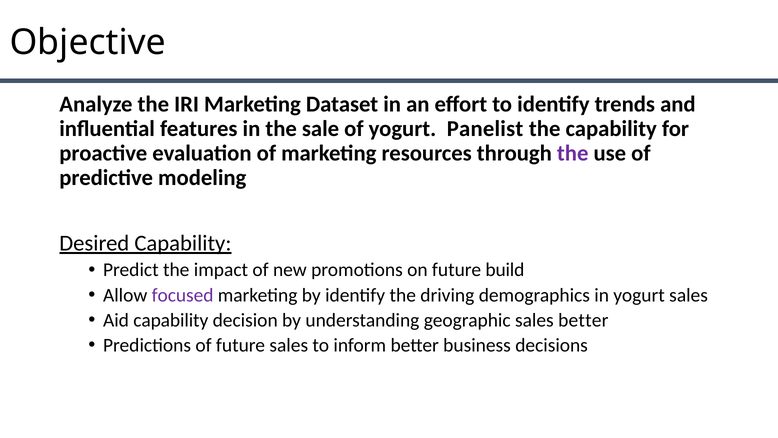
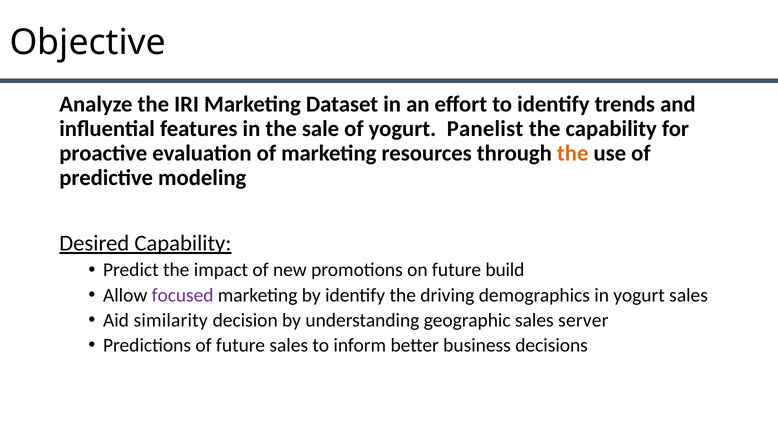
the colour: purple -> orange (573, 153)
Aid capability: capability -> similarity (171, 320)
sales better: better -> server (583, 320)
